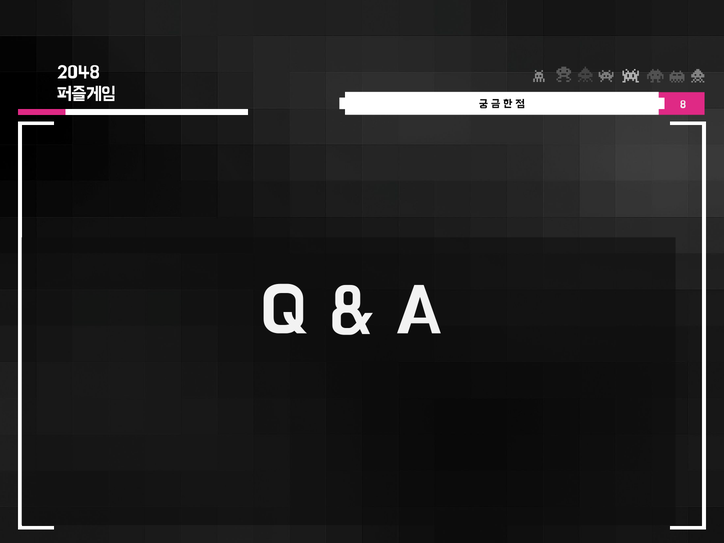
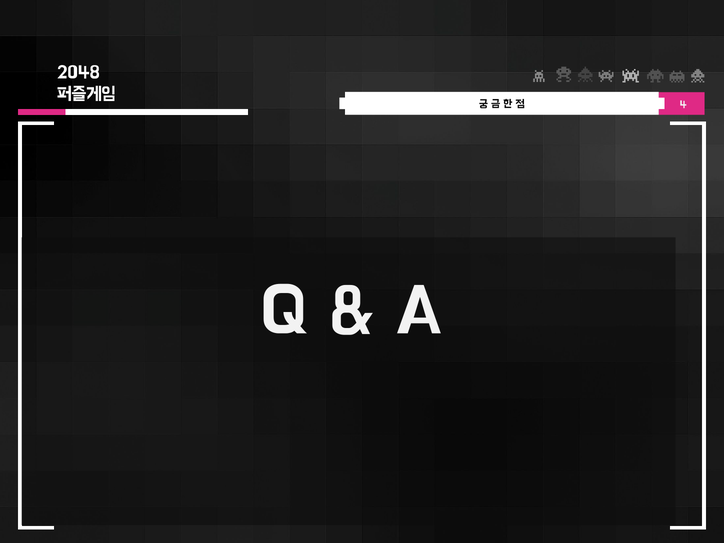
8: 8 -> 4 (683, 104)
